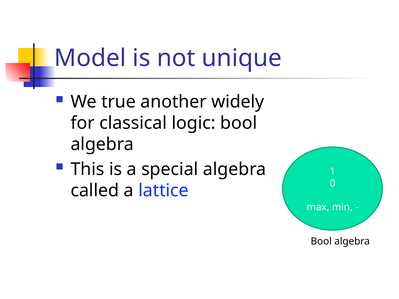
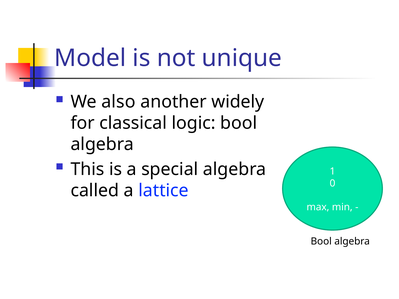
true: true -> also (118, 102)
